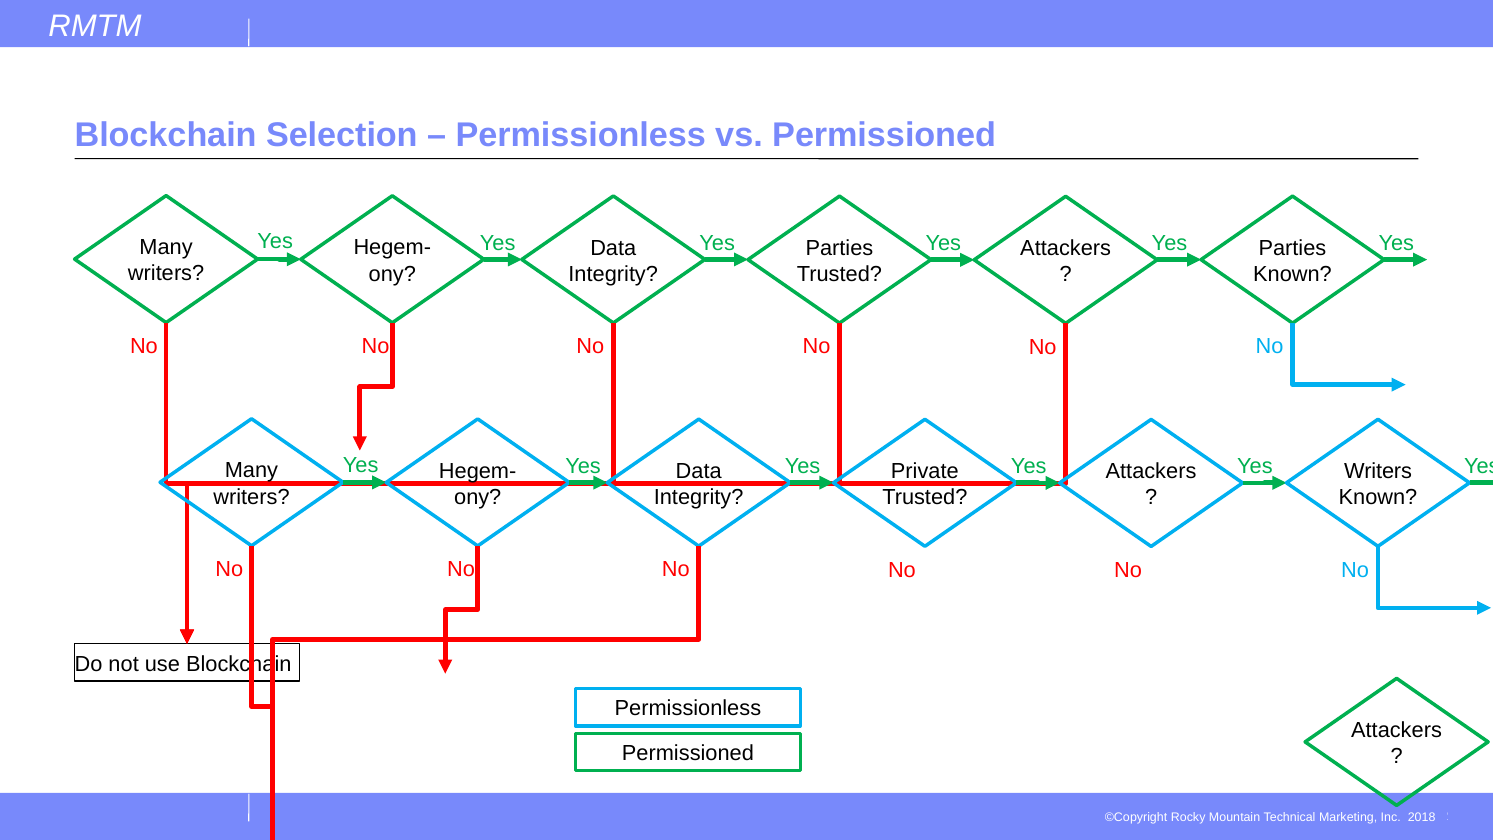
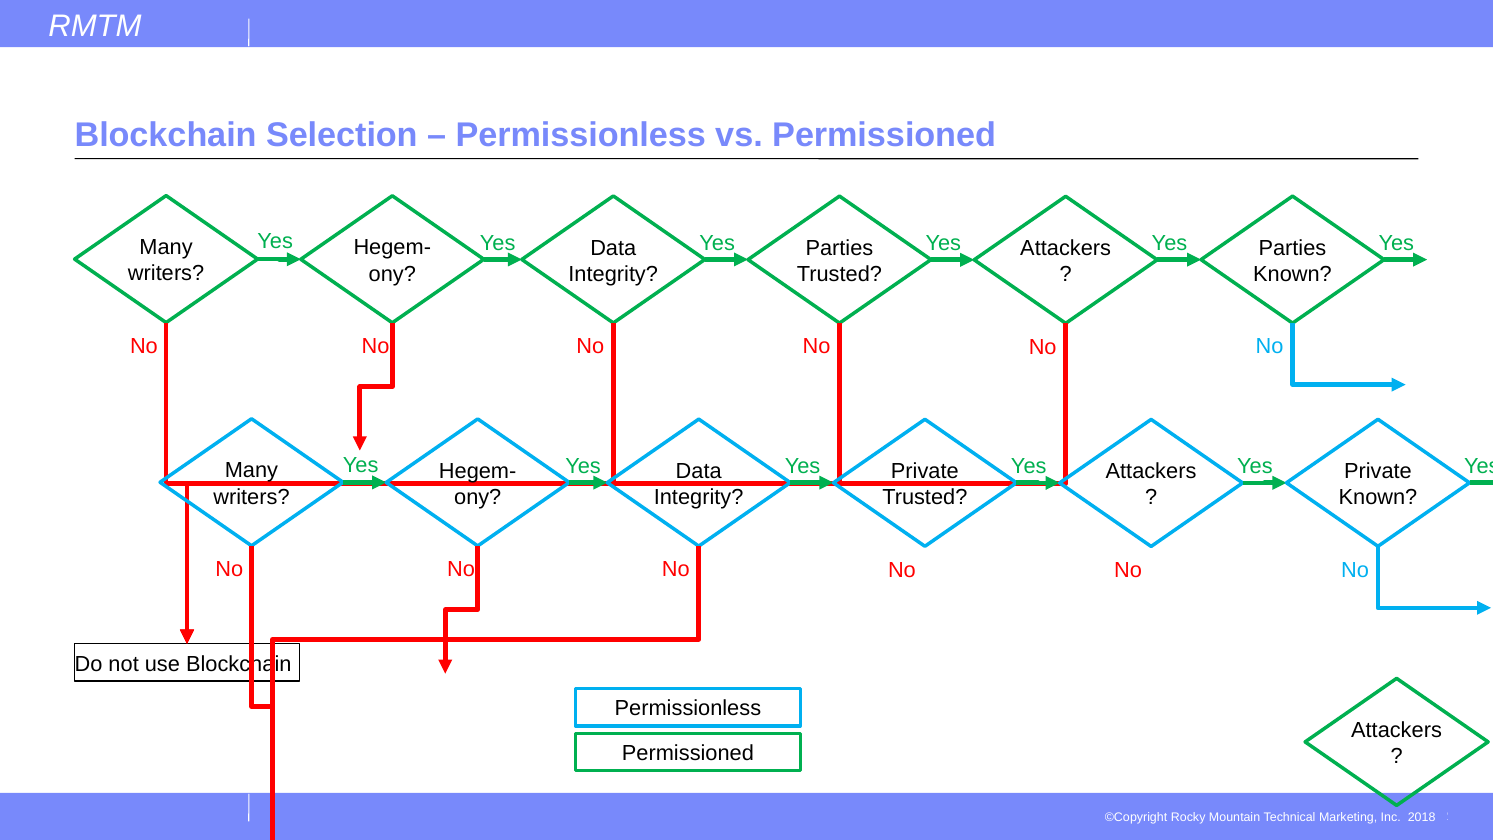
Writers: Writers -> Private (1378, 471)
